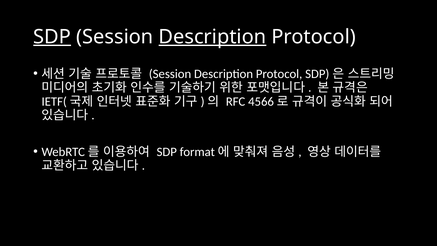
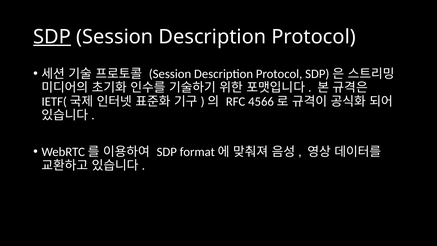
Description underline: present -> none (212, 37)
